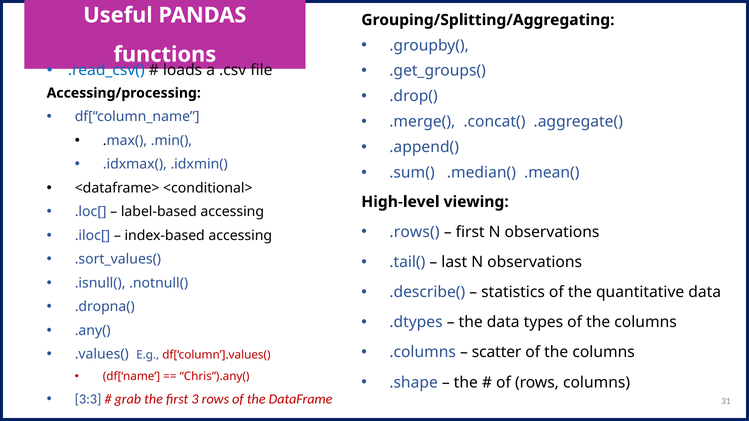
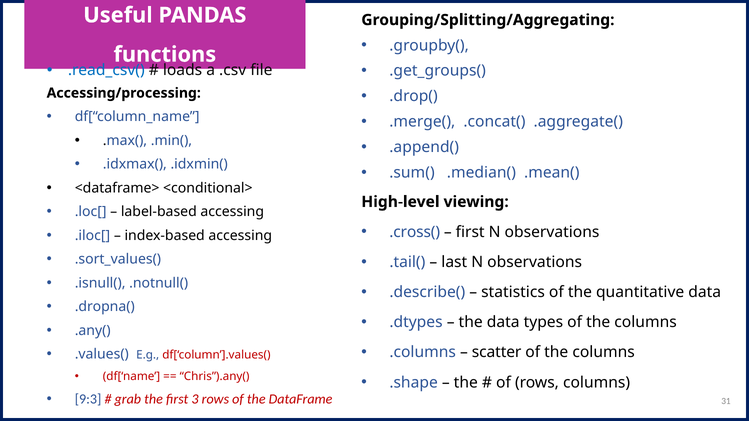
.rows(: .rows( -> .cross( (415, 232)
3:3: 3:3 -> 9:3 (88, 399)
